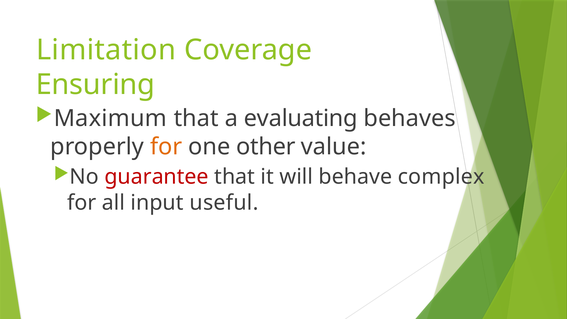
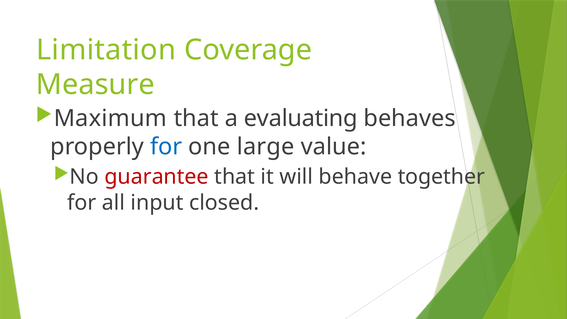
Ensuring: Ensuring -> Measure (95, 85)
for colour: orange -> blue (166, 147)
other: other -> large (266, 147)
complex: complex -> together (441, 177)
useful: useful -> closed (224, 203)
